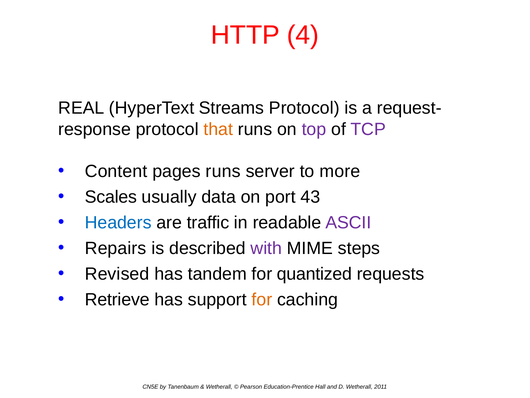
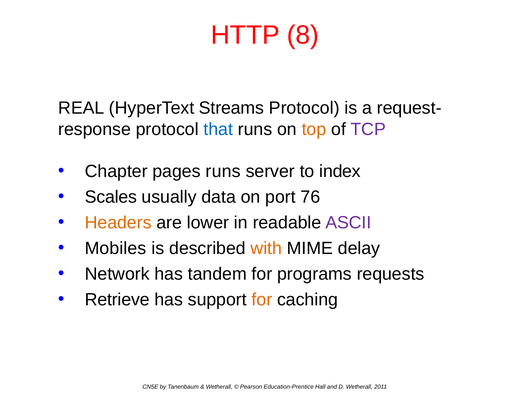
4: 4 -> 8 (303, 35)
that colour: orange -> blue (218, 129)
top colour: purple -> orange (314, 129)
Content: Content -> Chapter (116, 171)
more: more -> index (340, 171)
43: 43 -> 76 (310, 197)
Headers colour: blue -> orange (118, 222)
traffic: traffic -> lower (208, 222)
Repairs: Repairs -> Mobiles (116, 248)
with colour: purple -> orange (266, 248)
steps: steps -> delay (359, 248)
Revised: Revised -> Network (117, 274)
quantized: quantized -> programs (314, 274)
